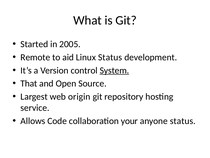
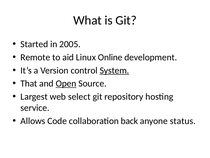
Linux Status: Status -> Online (110, 57)
Open underline: none -> present (66, 83)
origin: origin -> select (79, 96)
your: your -> back (129, 121)
